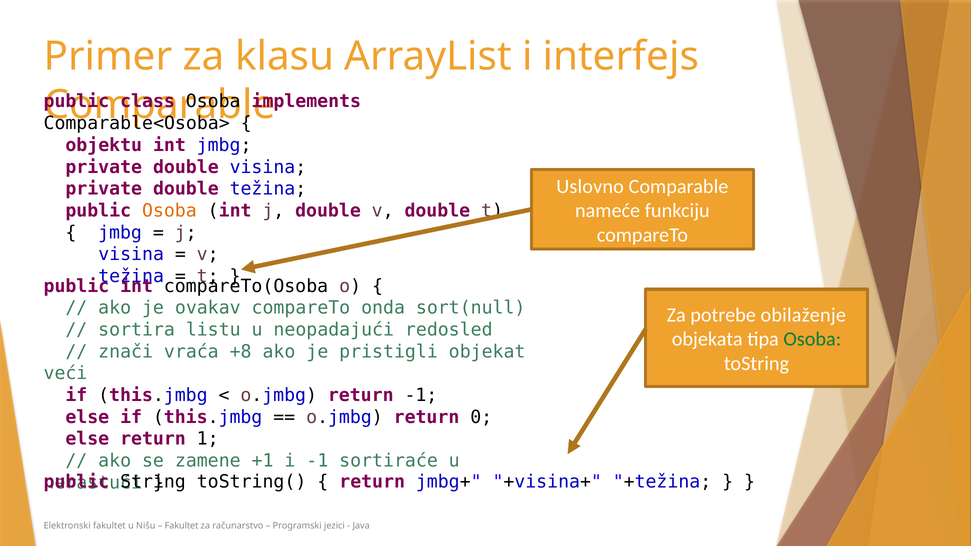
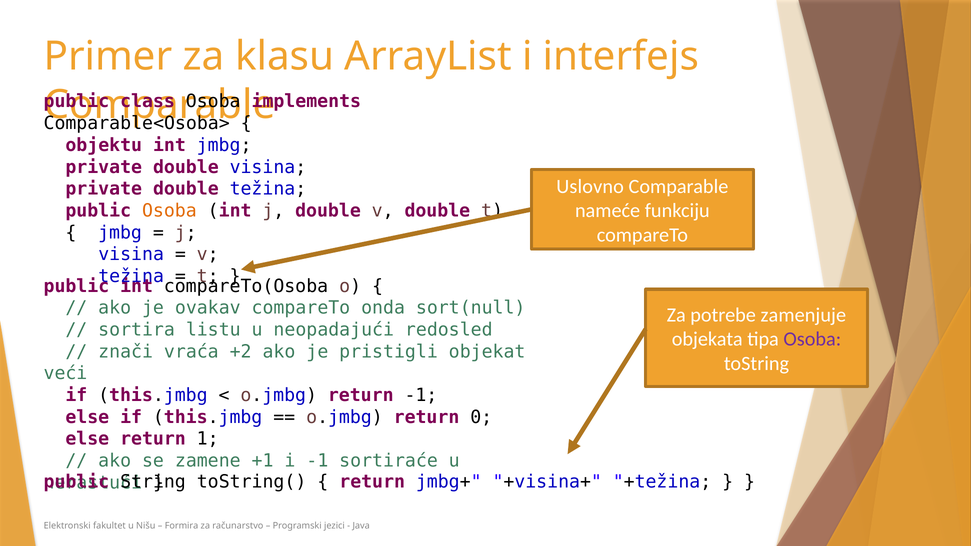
obilaženje: obilaženje -> zamenjuje (803, 315)
Osoba colour: green -> purple (812, 339)
+8: +8 -> +2 (241, 352)
Fakultet: Fakultet -> Formira (182, 526)
